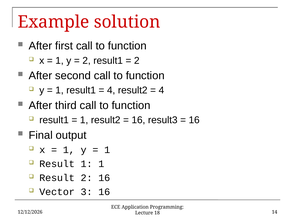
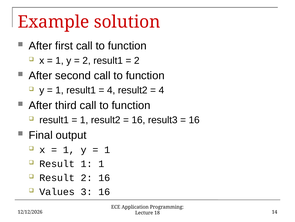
Vector: Vector -> Values (57, 191)
